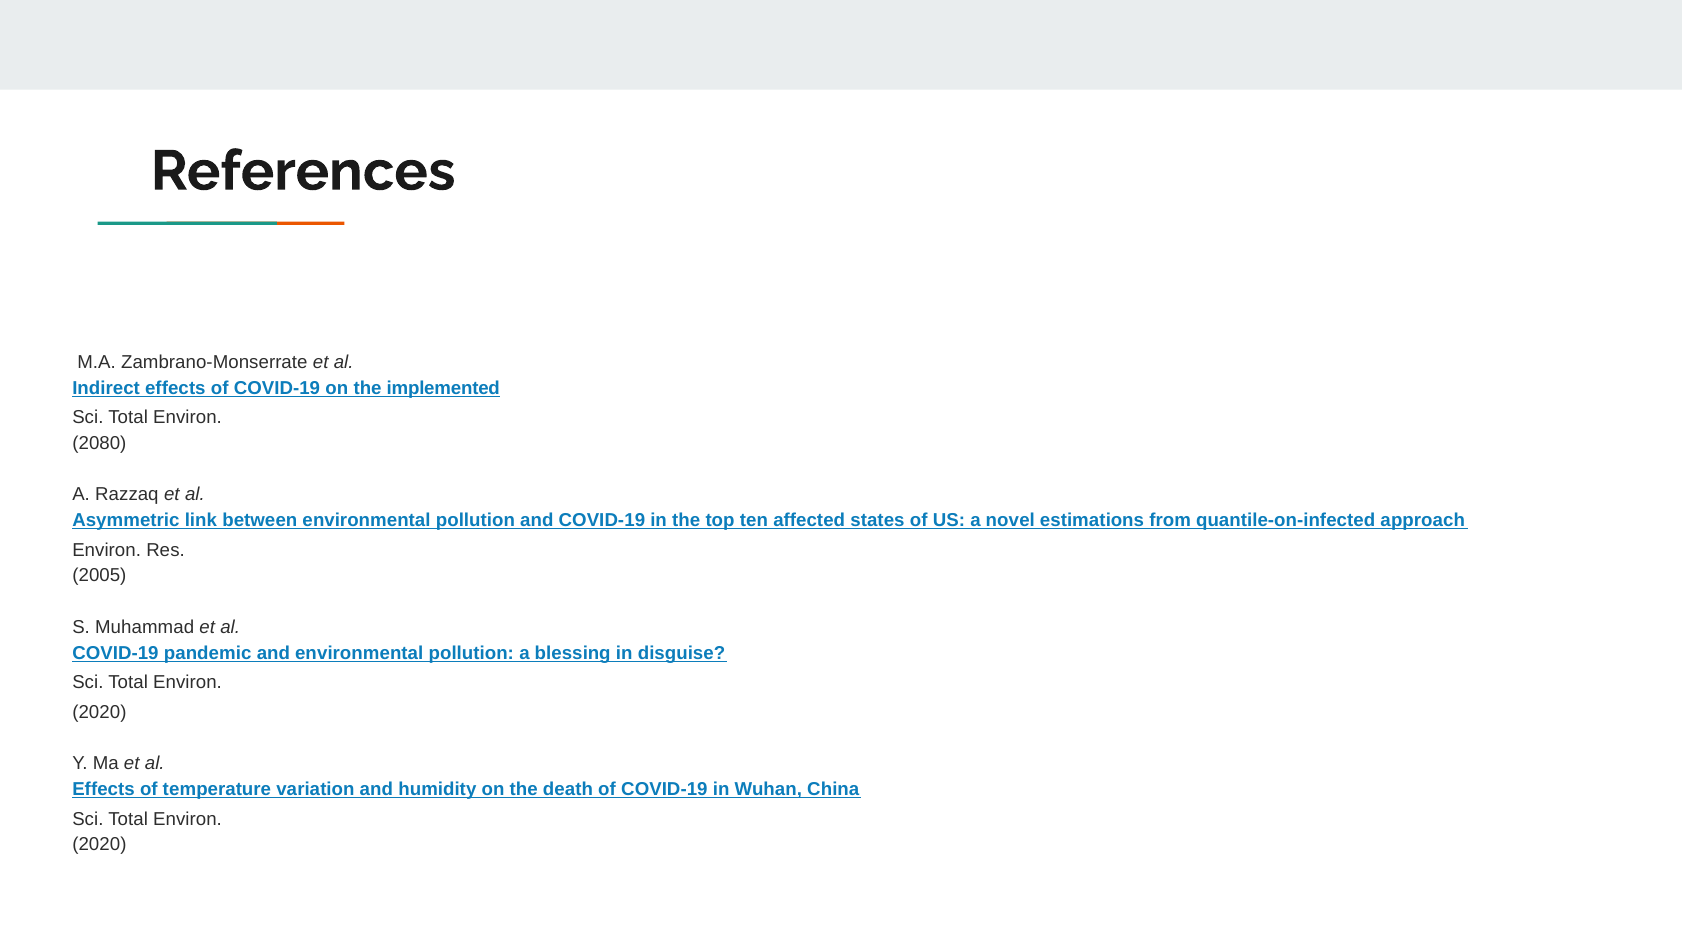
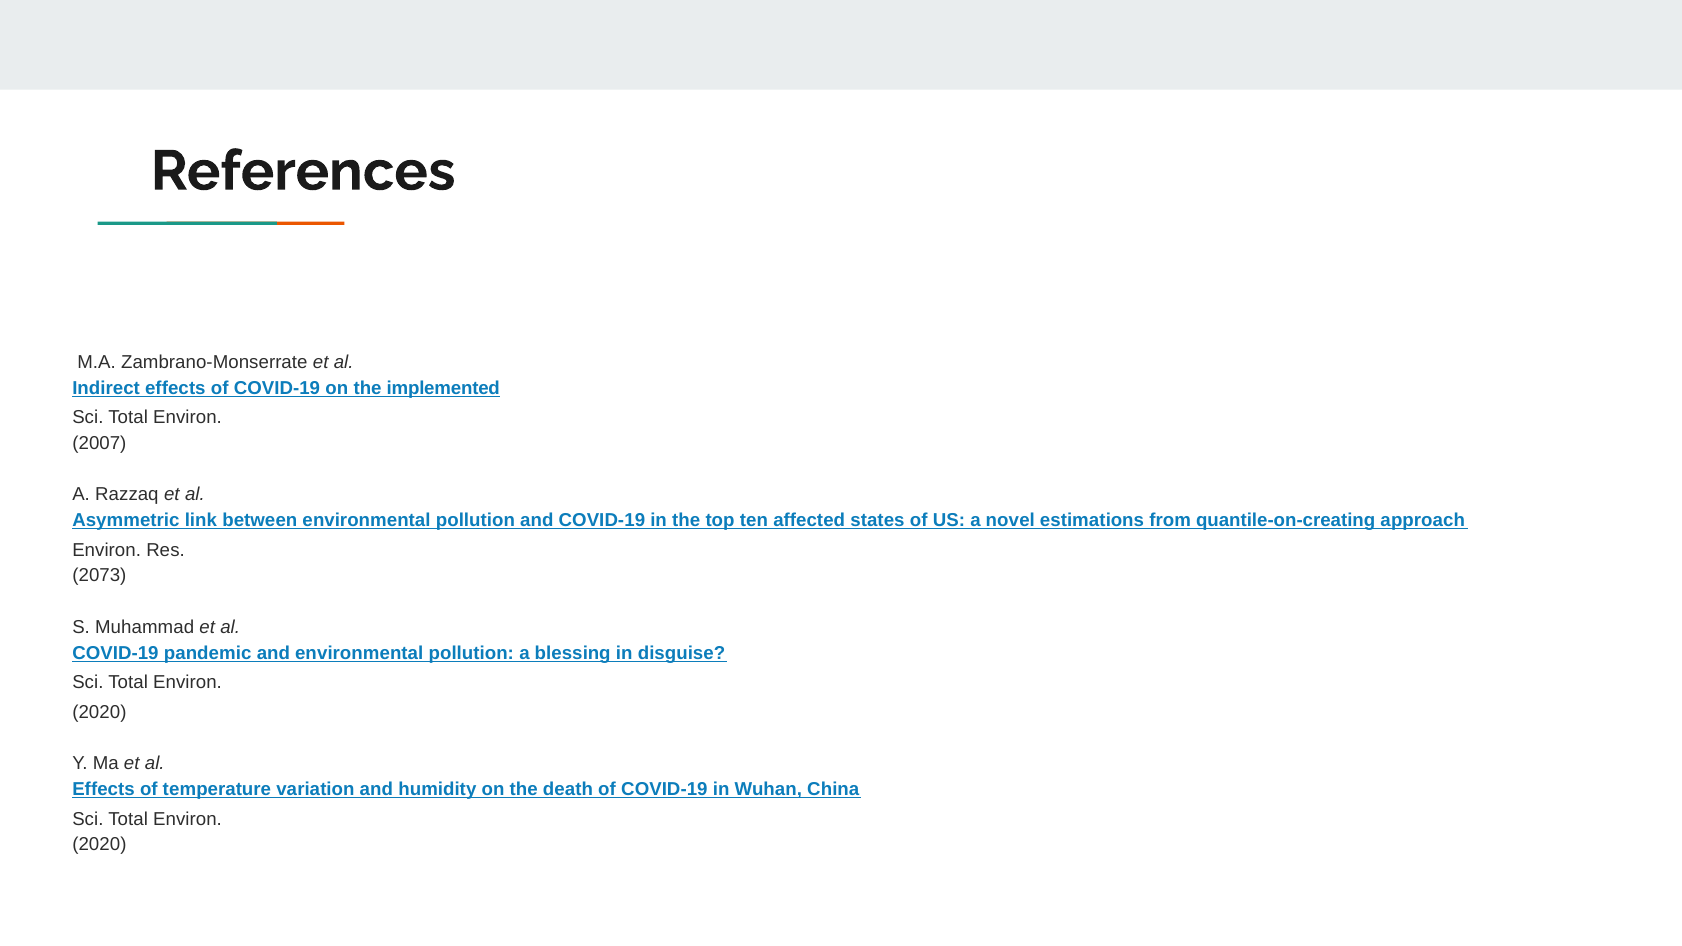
2080: 2080 -> 2007 (99, 443)
quantile-on-infected: quantile-on-infected -> quantile-on-creating (1286, 520)
2005: 2005 -> 2073 (99, 576)
